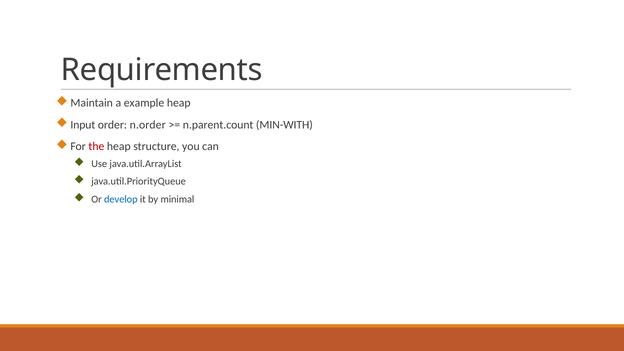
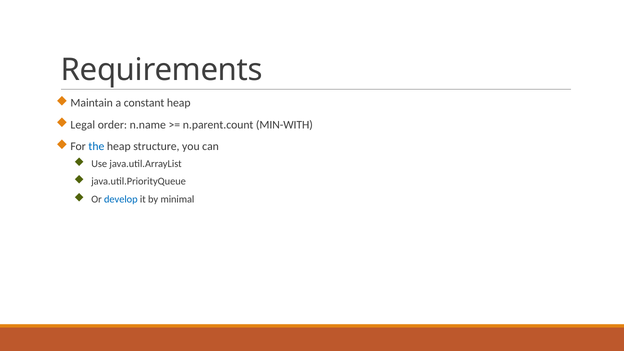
example: example -> constant (144, 103)
Input: Input -> Legal (83, 125)
n.order: n.order -> n.name (148, 125)
the colour: red -> blue (96, 147)
